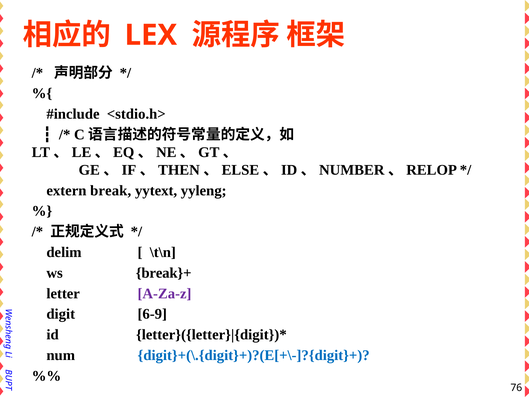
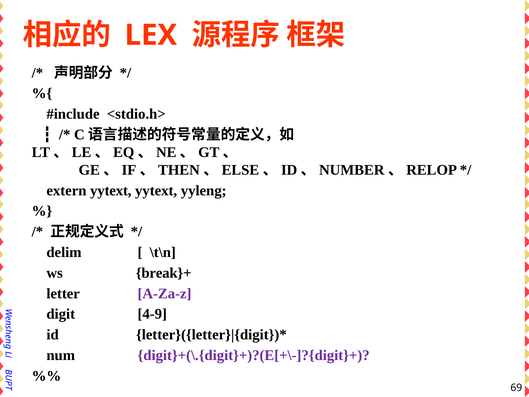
extern break: break -> yytext (111, 190)
6-9: 6-9 -> 4-9 (152, 314)
digit}+(\.{digit}+)?(E[+\-]?{digit}+ colour: blue -> purple (254, 355)
76: 76 -> 69 (516, 388)
